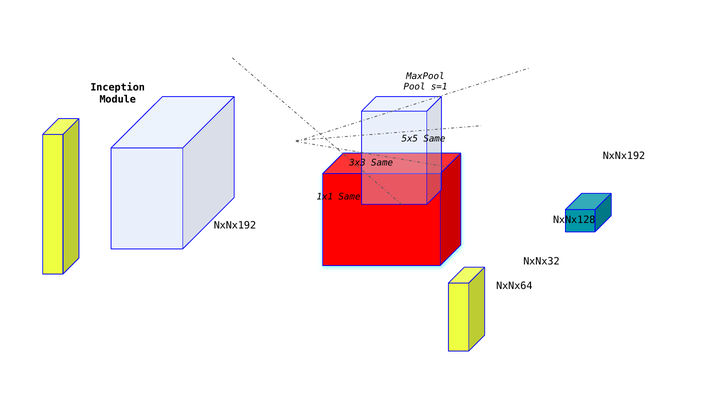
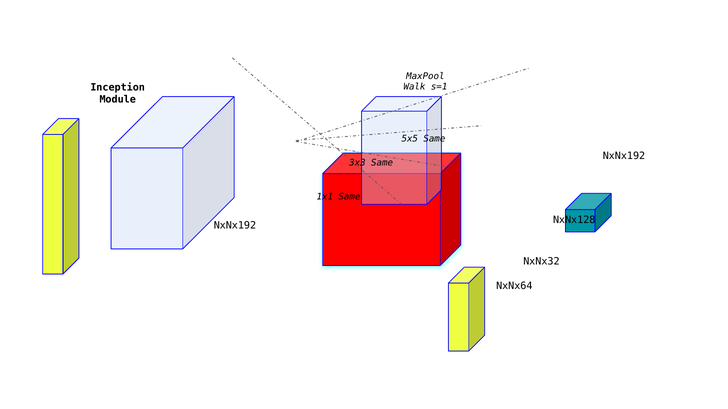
Pool: Pool -> Walk (414, 87)
